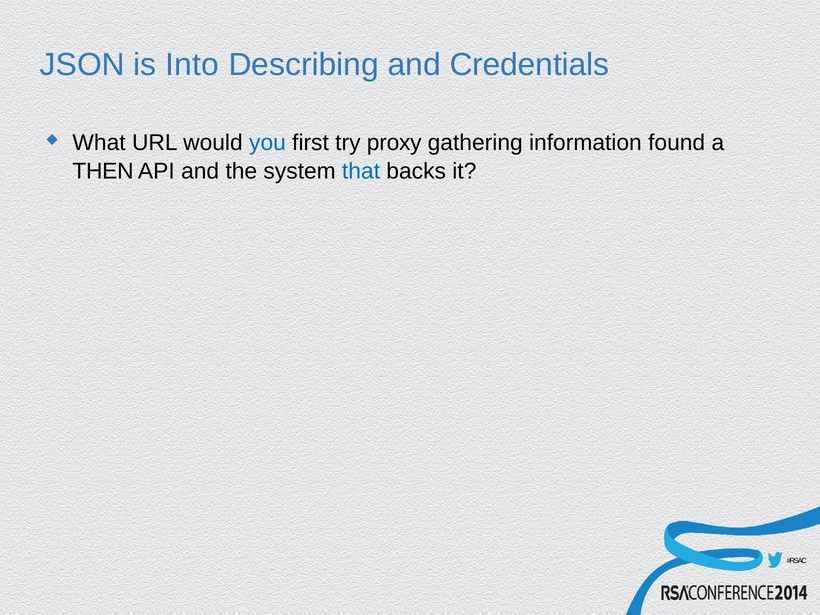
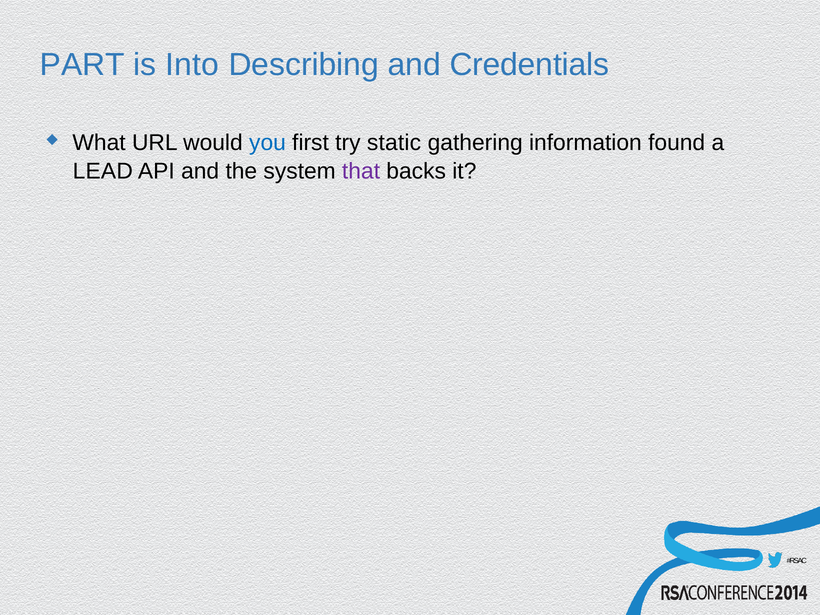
JSON: JSON -> PART (82, 65)
proxy: proxy -> static (394, 143)
THEN: THEN -> LEAD (103, 171)
that colour: blue -> purple (361, 171)
